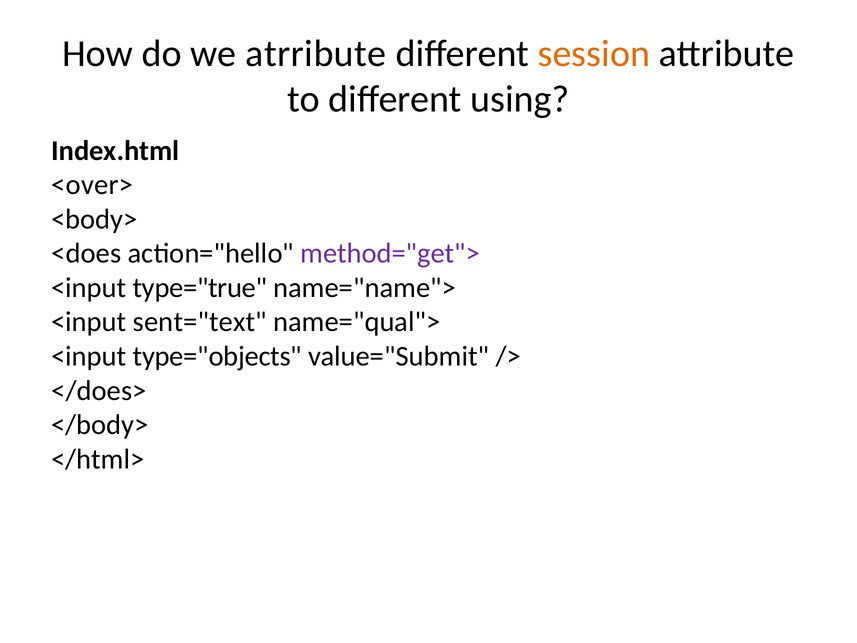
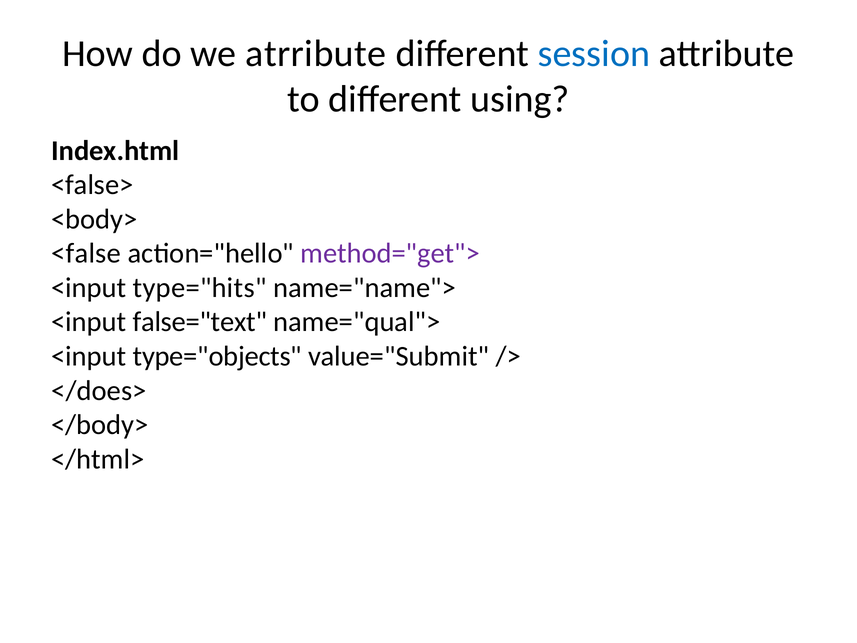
session colour: orange -> blue (594, 53)
<over>: <over> -> <false> (92, 185)
<does: <does -> <false (86, 253)
type="true: type="true -> type="hits (200, 288)
sent="text: sent="text -> false="text (200, 322)
